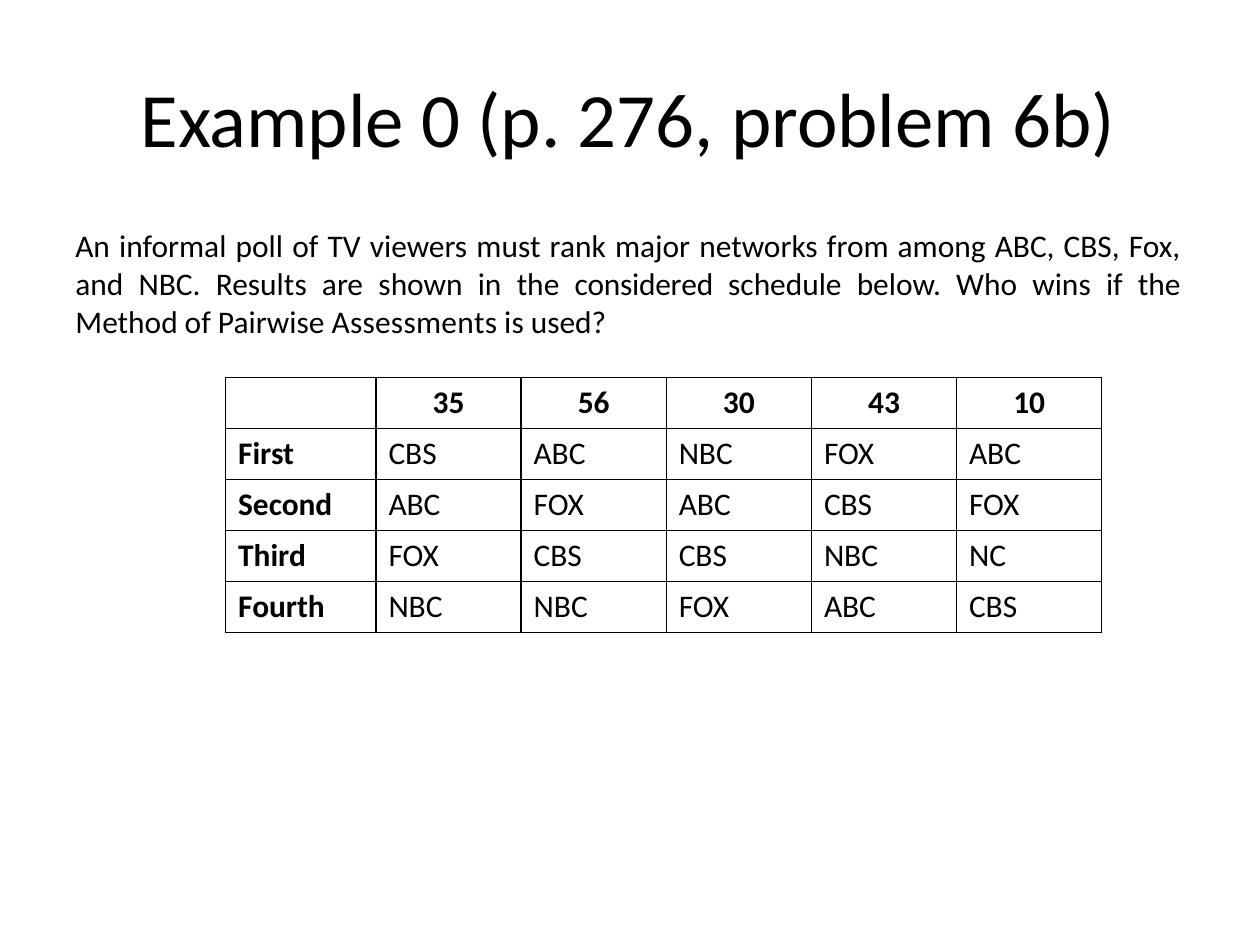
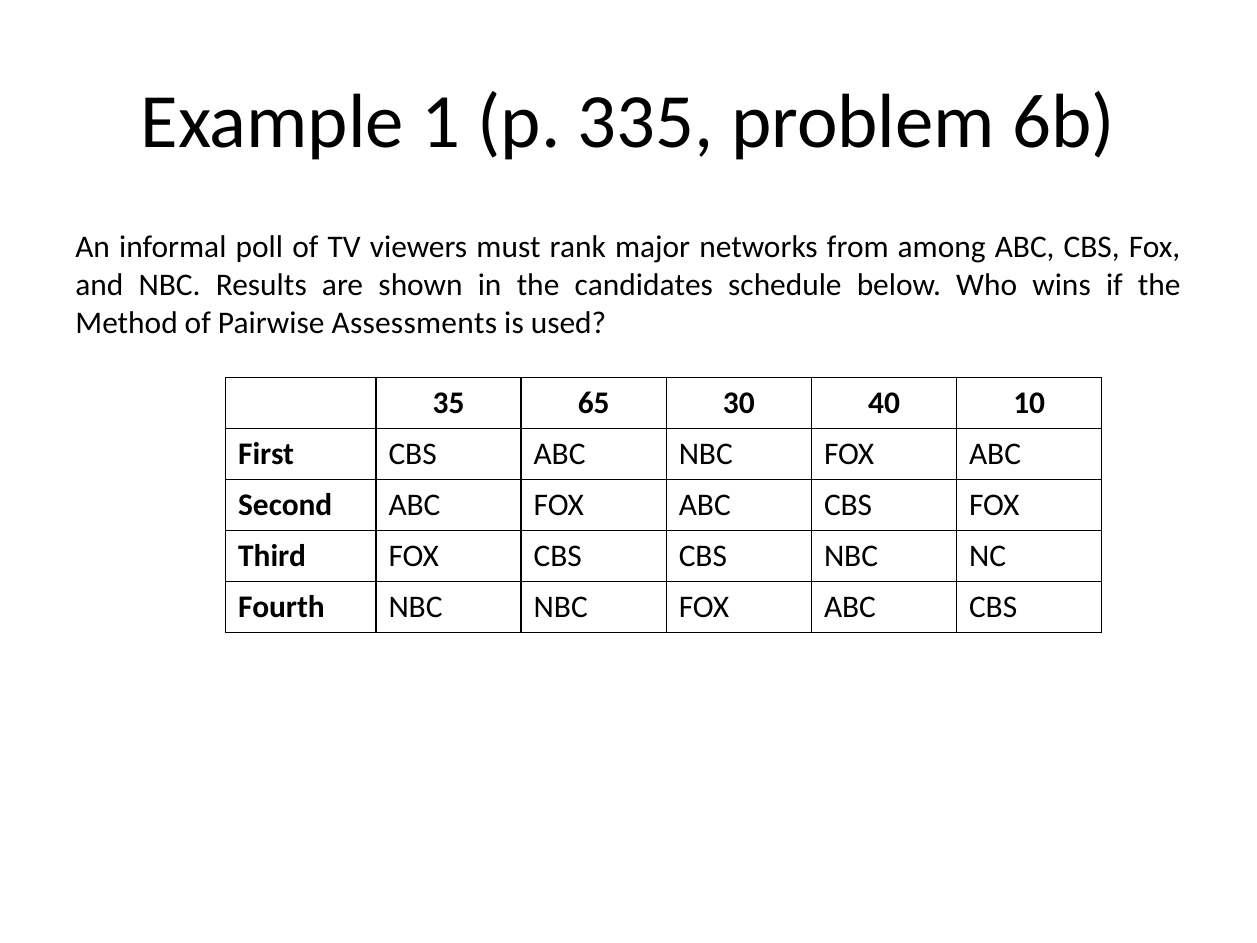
0: 0 -> 1 (441, 122)
276: 276 -> 335 (646, 122)
considered: considered -> candidates (644, 285)
56: 56 -> 65 (594, 403)
43: 43 -> 40 (884, 403)
